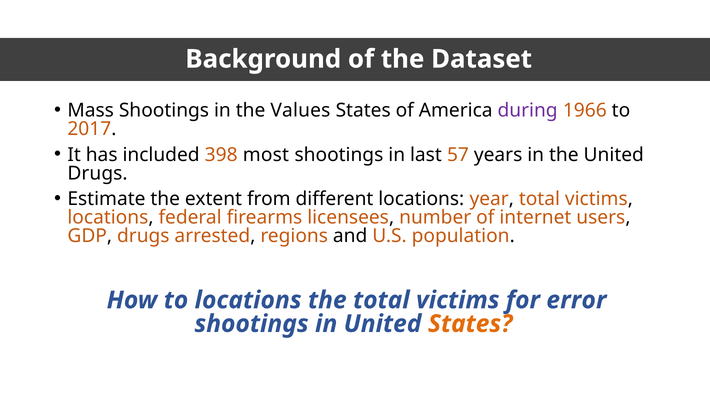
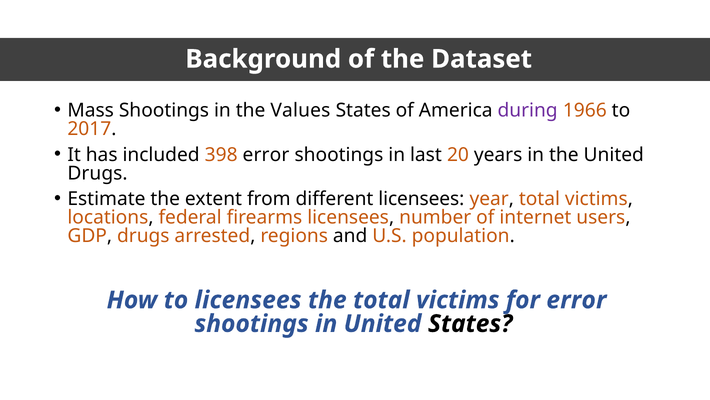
398 most: most -> error (266, 154)
57: 57 -> 20 (458, 154)
different locations: locations -> licensees (421, 199)
to locations: locations -> licensees (248, 300)
States colour: orange -> black (470, 323)
